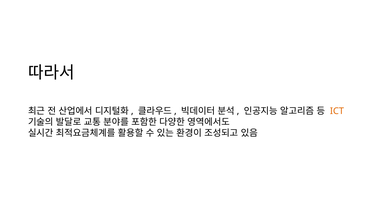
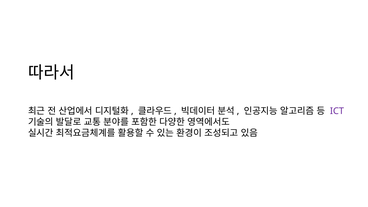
ICT colour: orange -> purple (337, 111)
